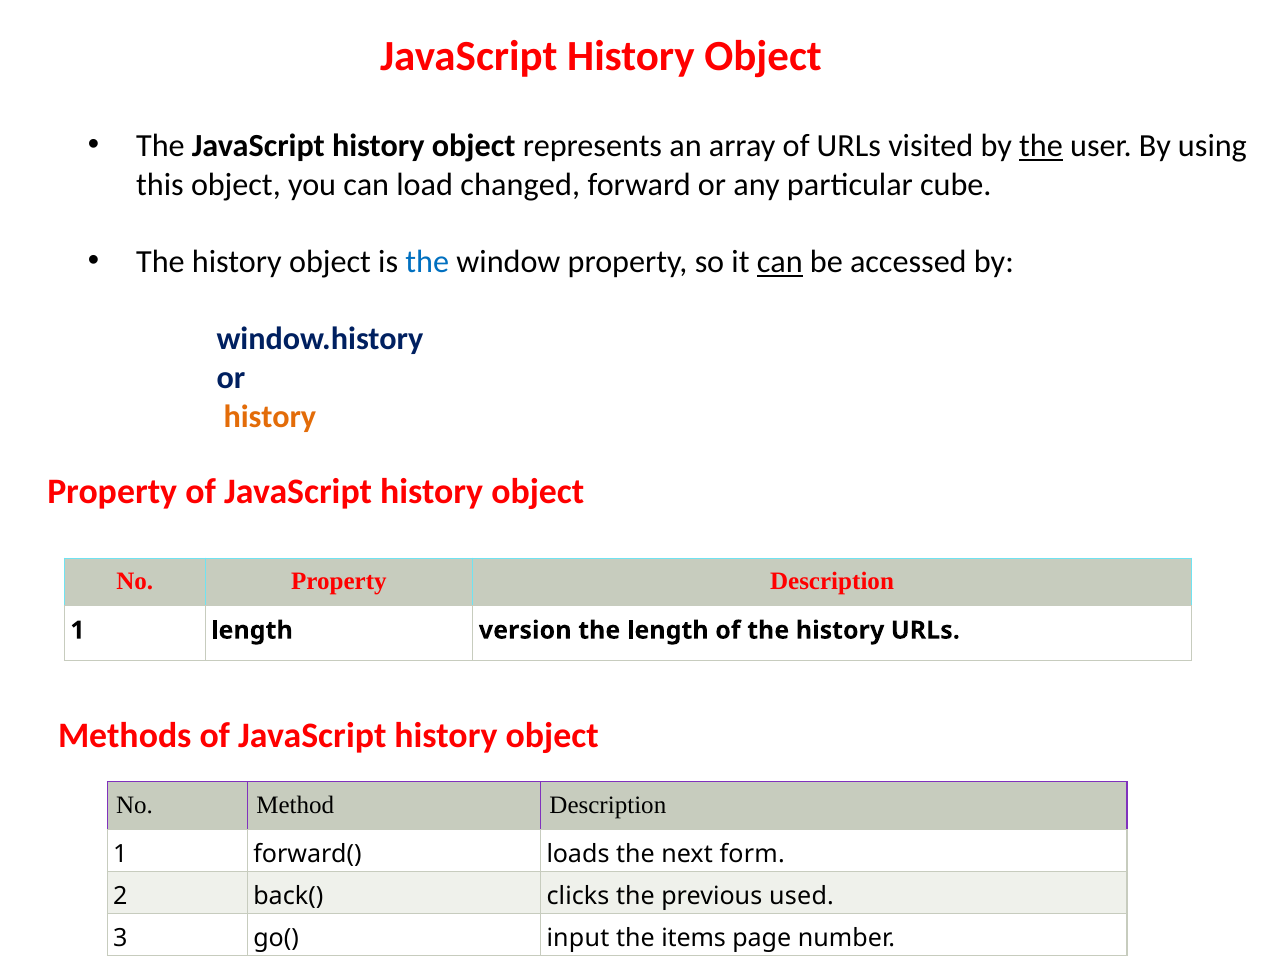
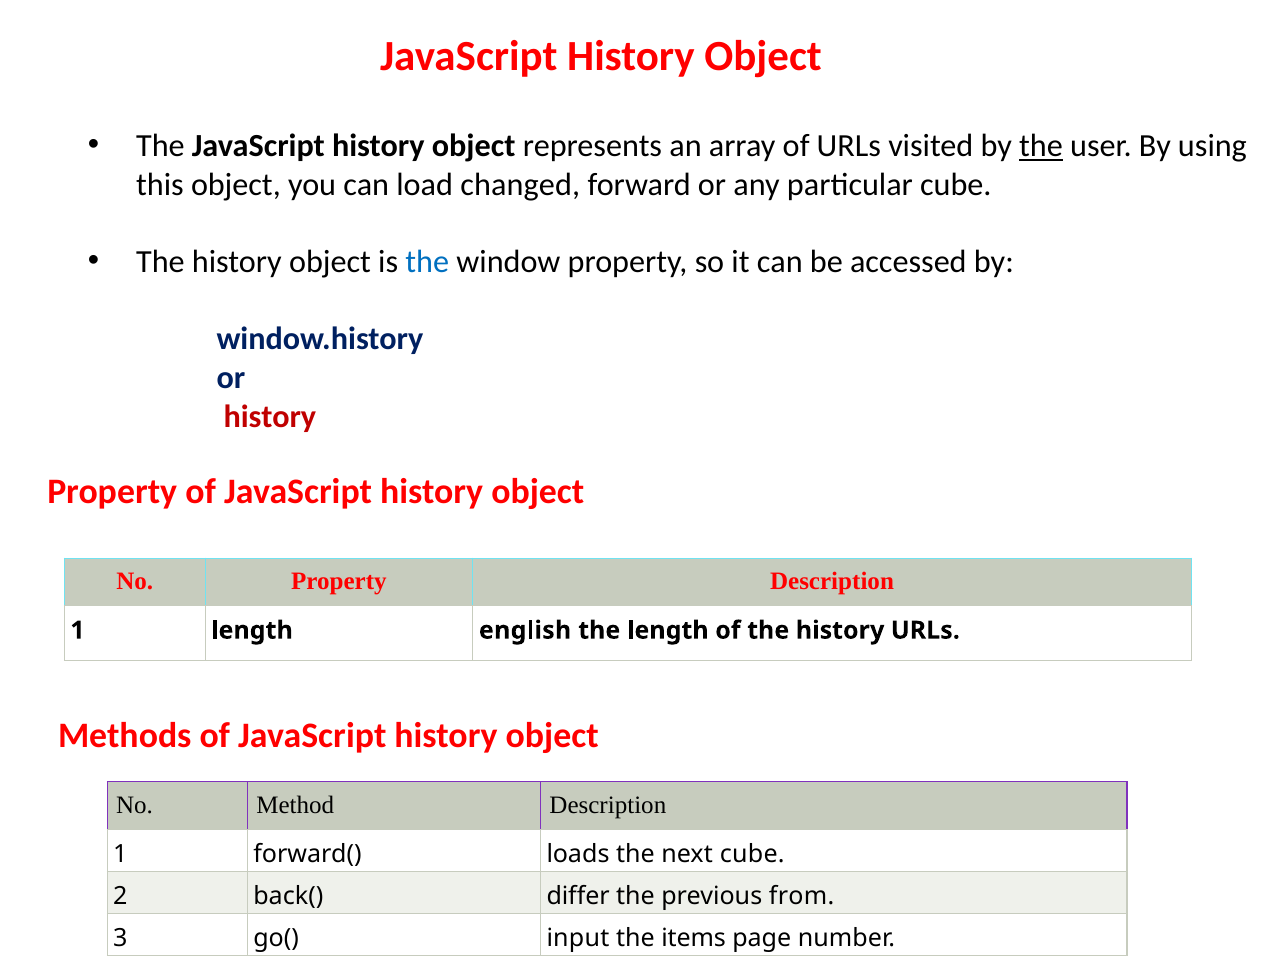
can underline: present -> none (780, 262)
history colour: orange -> red (270, 416)
version: version -> english (525, 630)
next form: form -> cube (752, 854)
clicks: clicks -> differ (578, 896)
used: used -> from (802, 896)
